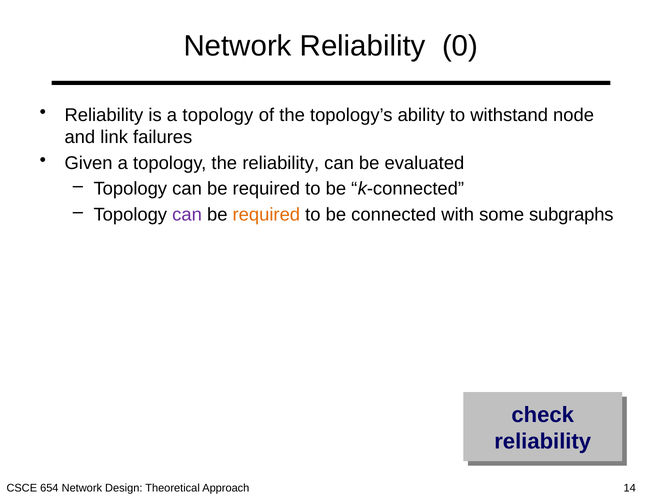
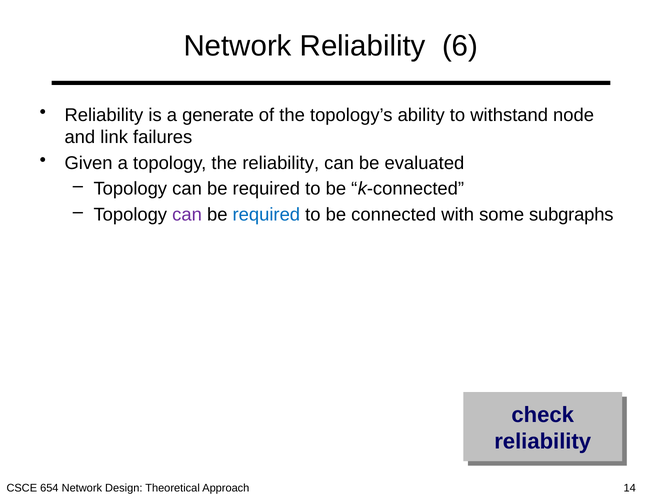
0: 0 -> 6 (460, 46)
is a topology: topology -> generate (218, 115)
required colour: orange -> blue (266, 214)
